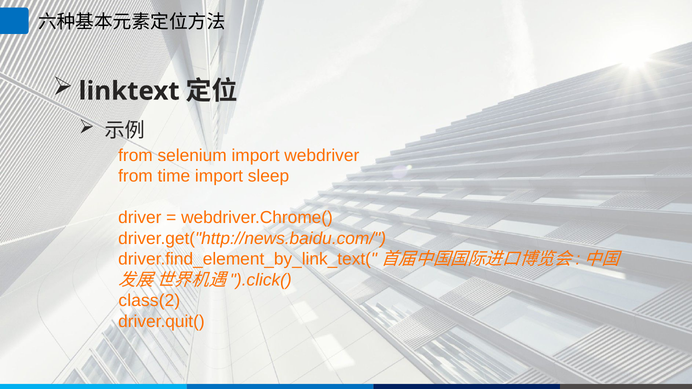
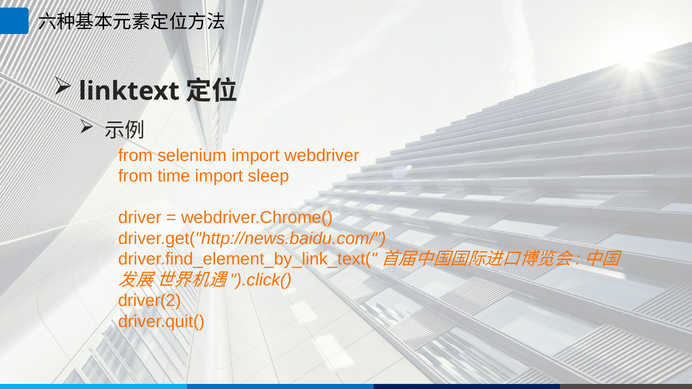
class(2: class(2 -> driver(2 (150, 301)
